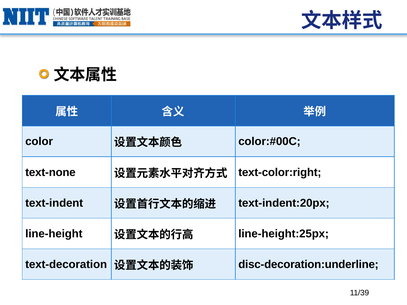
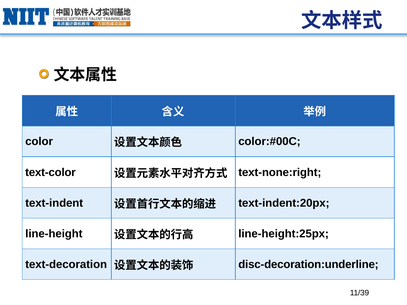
text-none: text-none -> text-color (50, 172)
text-color:right: text-color:right -> text-none:right (280, 172)
